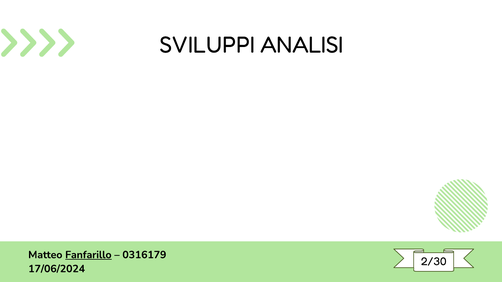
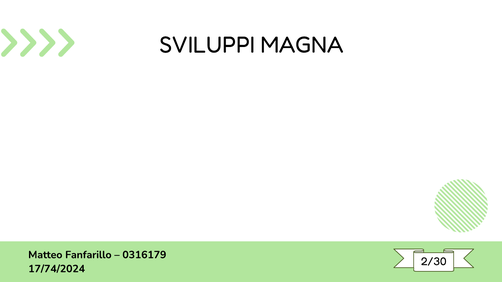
ANALISI: ANALISI -> MAGNA (302, 45)
Fanfarillo underline: present -> none (88, 255)
17/06/2024: 17/06/2024 -> 17/74/2024 (57, 269)
